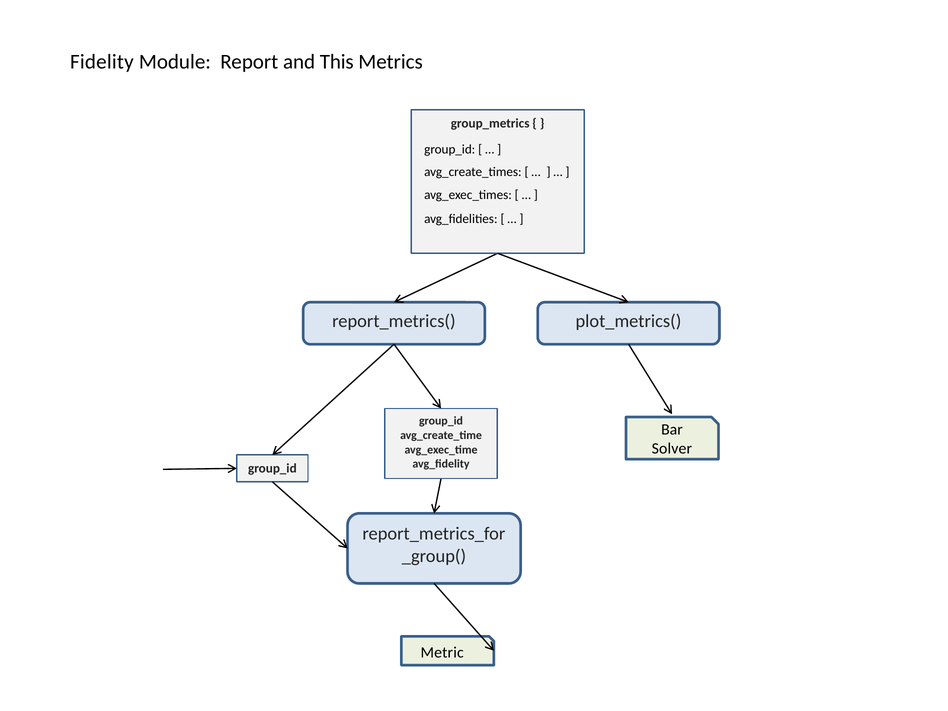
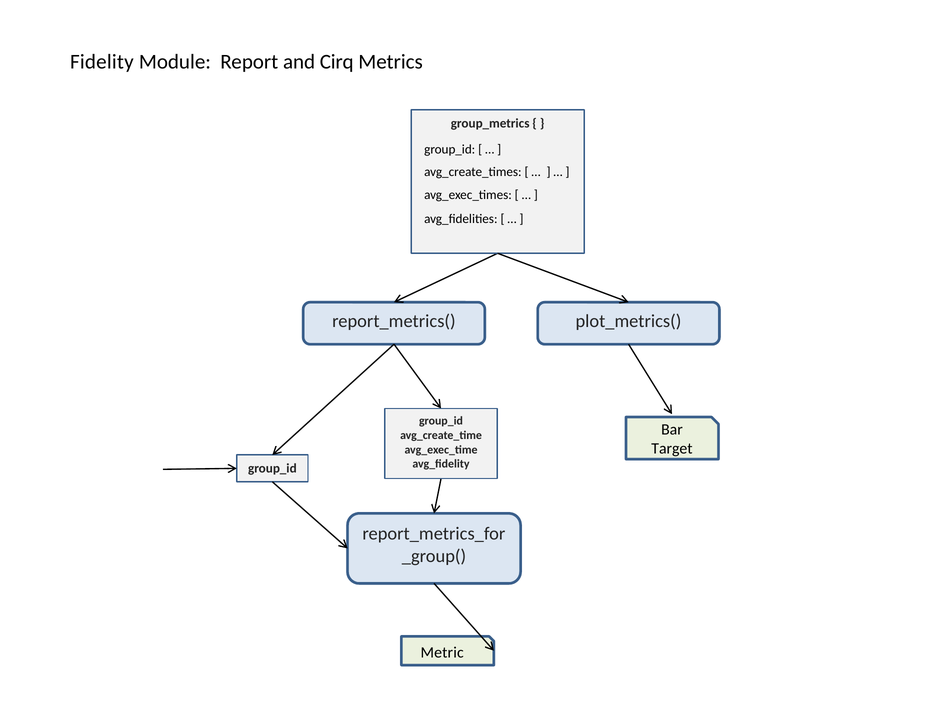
This: This -> Cirq (337, 62)
Solver: Solver -> Target (672, 448)
